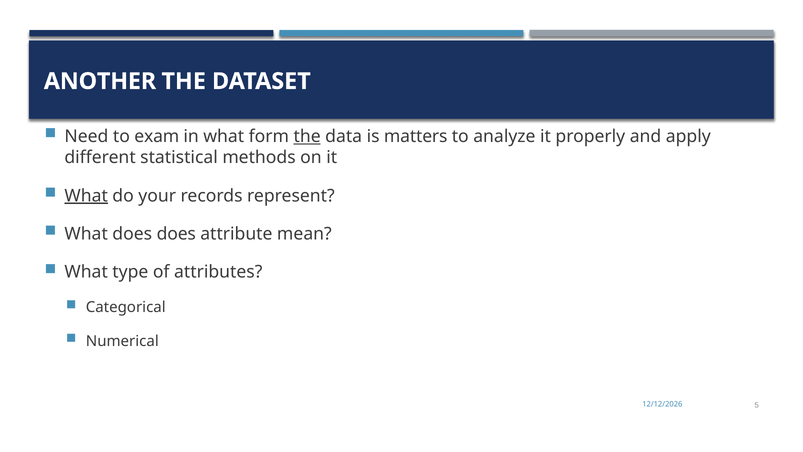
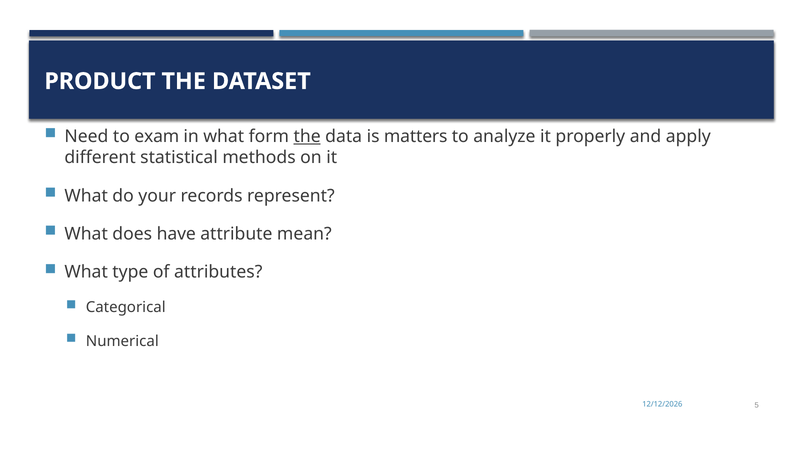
ANOTHER: ANOTHER -> PRODUCT (100, 81)
What underline: present -> none (86, 196)
does does: does -> have (176, 234)
